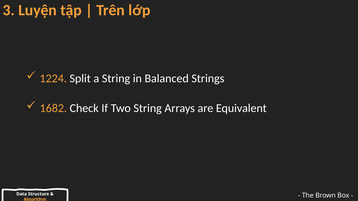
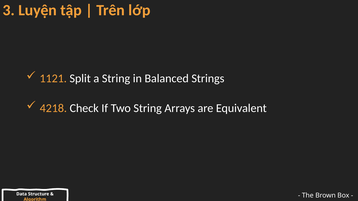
1224: 1224 -> 1121 (53, 79)
1682: 1682 -> 4218 (53, 108)
